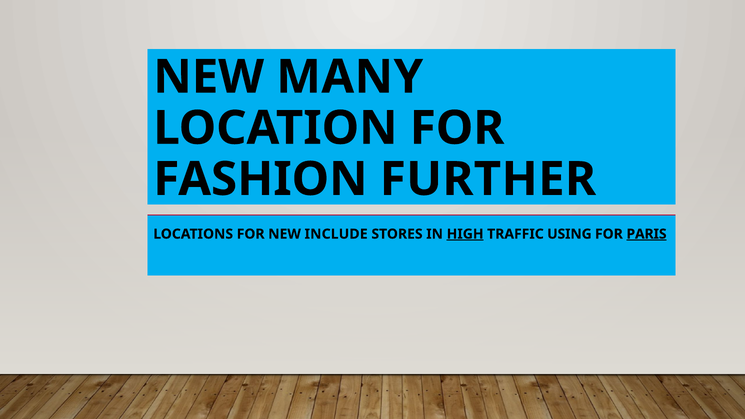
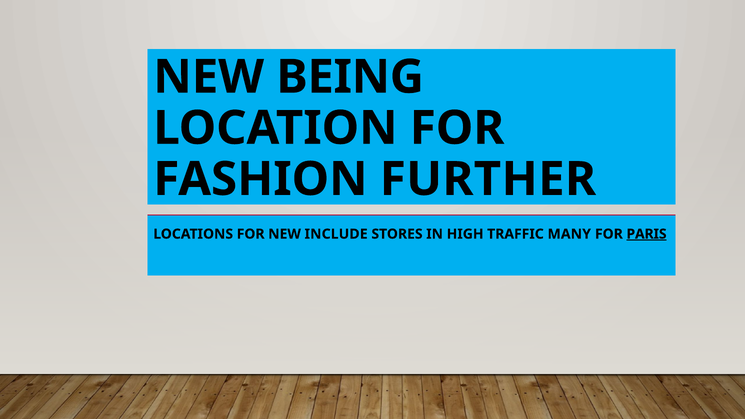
MANY: MANY -> BEING (350, 77)
HIGH underline: present -> none (465, 234)
USING: USING -> MANY (569, 234)
